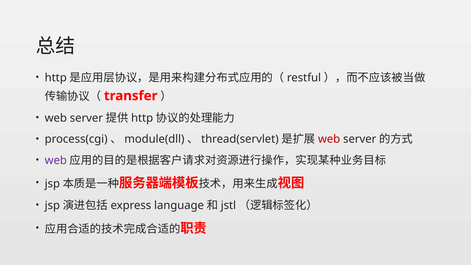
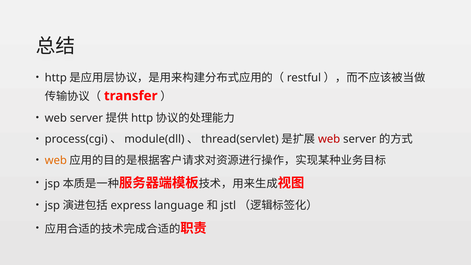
web colour: purple -> orange (56, 160)
